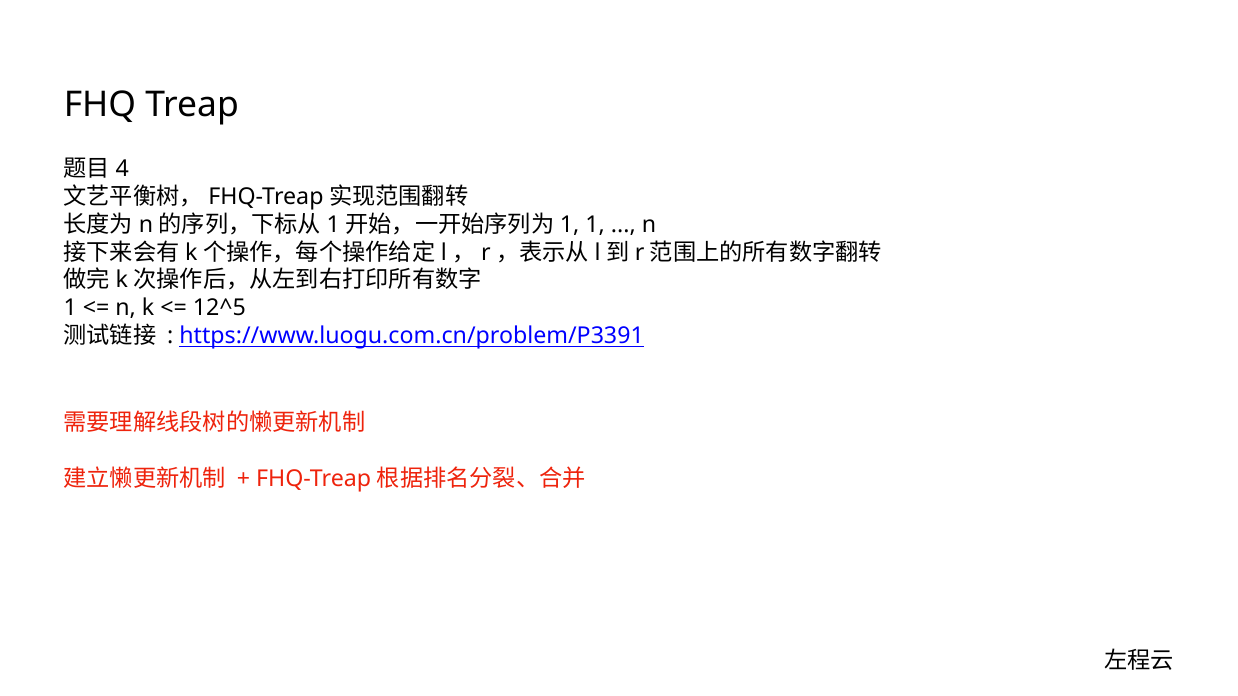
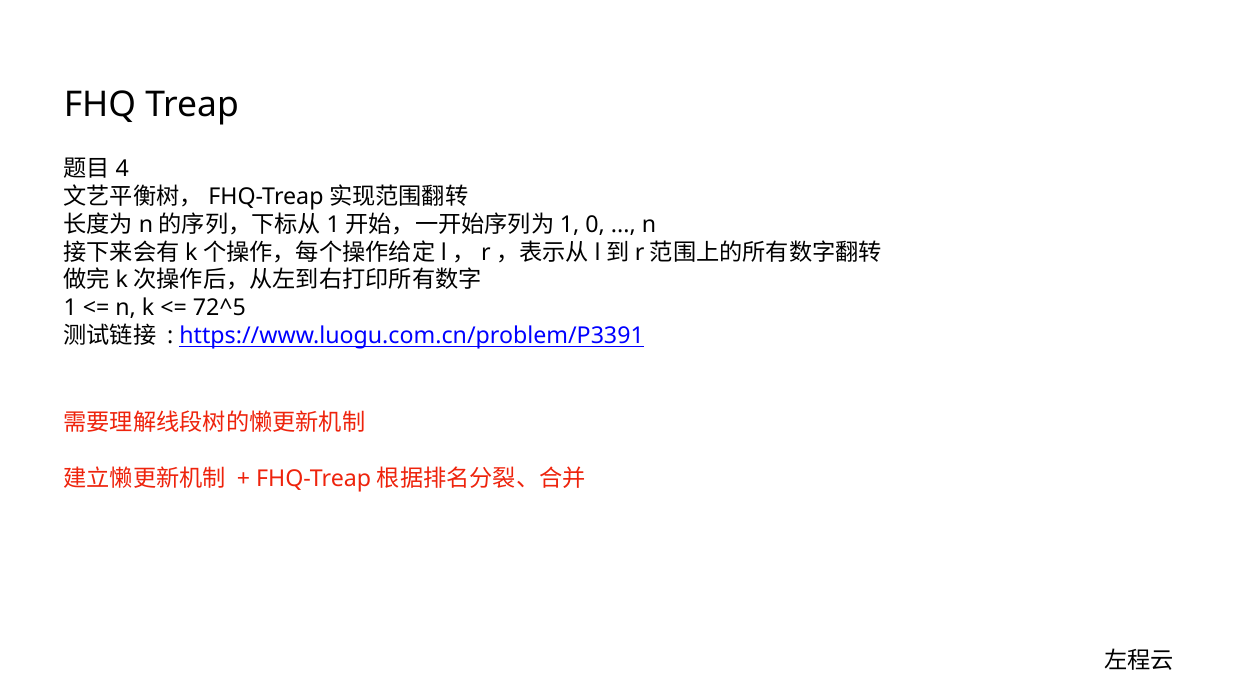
1 1: 1 -> 0 (595, 225)
12^5: 12^5 -> 72^5 (219, 308)
